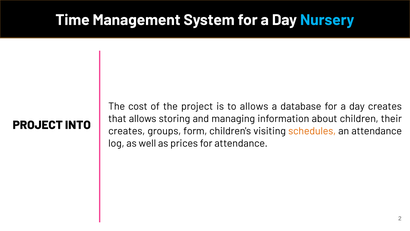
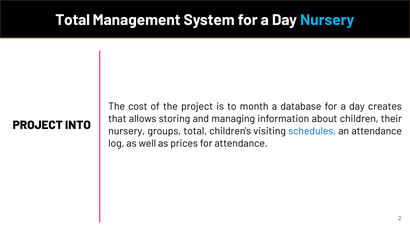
Time: Time -> Total (73, 20)
to allows: allows -> month (254, 106)
creates: creates -> nursery (127, 131)
groups form: form -> total (195, 131)
schedules colour: orange -> blue (312, 131)
